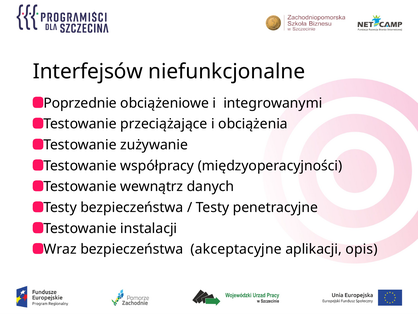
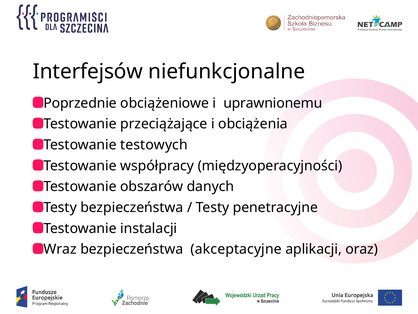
integrowanymi: integrowanymi -> uprawnionemu (273, 103)
zużywanie: zużywanie -> testowych (154, 145)
wewnątrz: wewnątrz -> obszarów (152, 186)
opis: opis -> oraz (362, 249)
